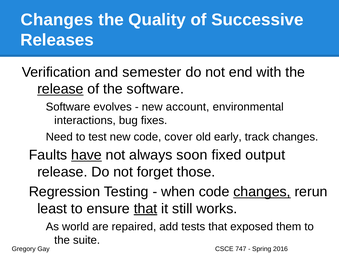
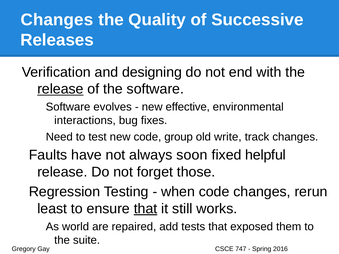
semester: semester -> designing (152, 72)
account: account -> effective (188, 107)
cover: cover -> group (179, 137)
early: early -> write (228, 137)
have underline: present -> none (86, 155)
output: output -> helpful (265, 155)
changes underline: present -> none (262, 192)
